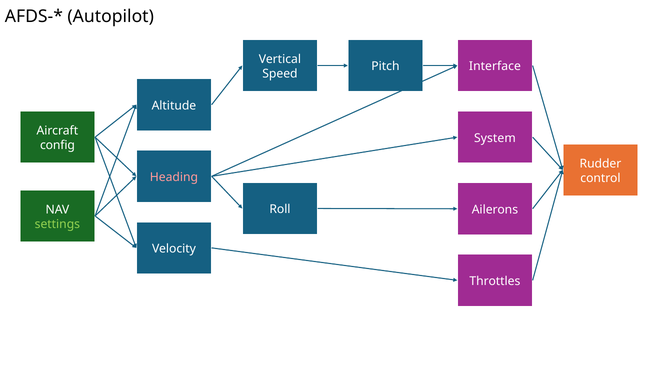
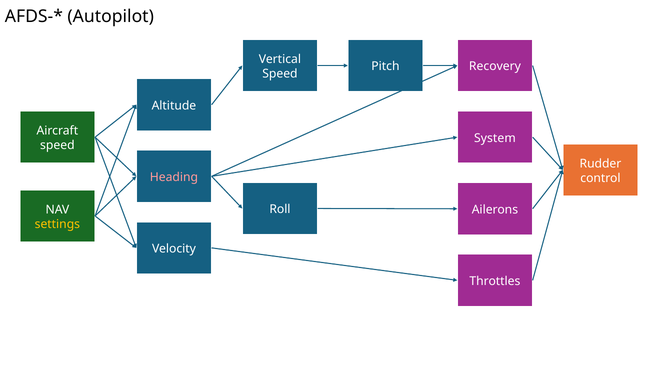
Interface: Interface -> Recovery (495, 66)
config: config -> speed (57, 145)
settings colour: light green -> yellow (57, 224)
